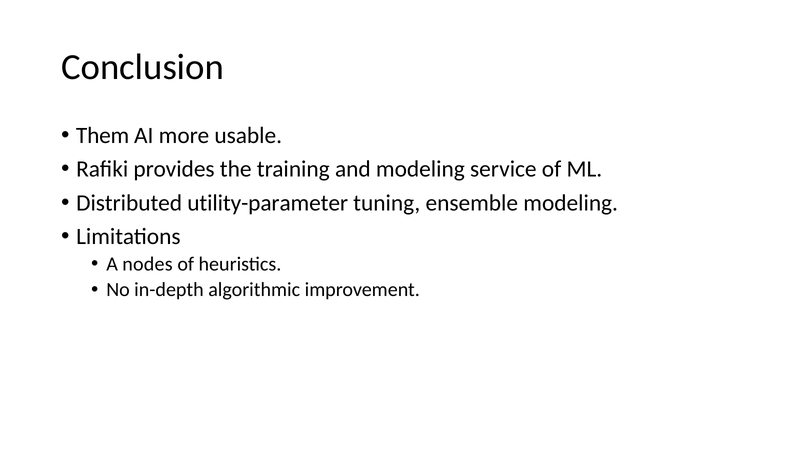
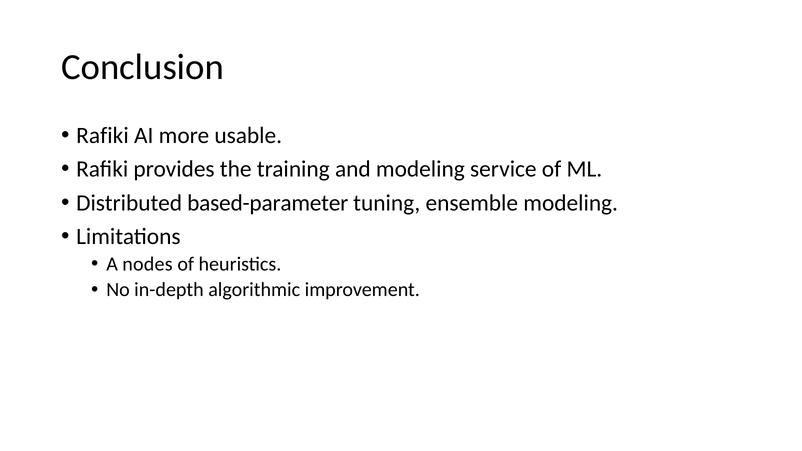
Them: Them -> Rafiki (102, 136)
utility-parameter: utility-parameter -> based-parameter (268, 203)
